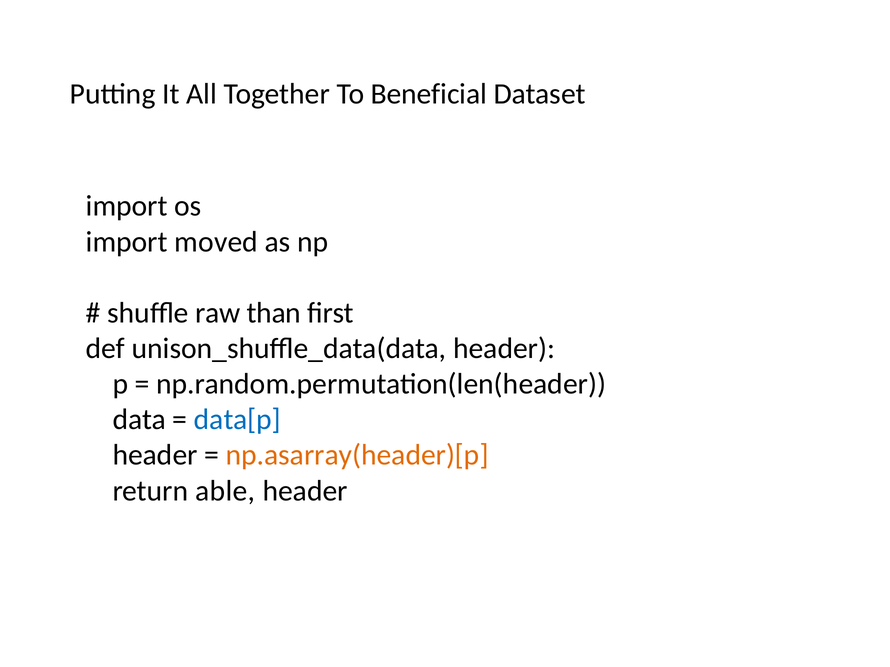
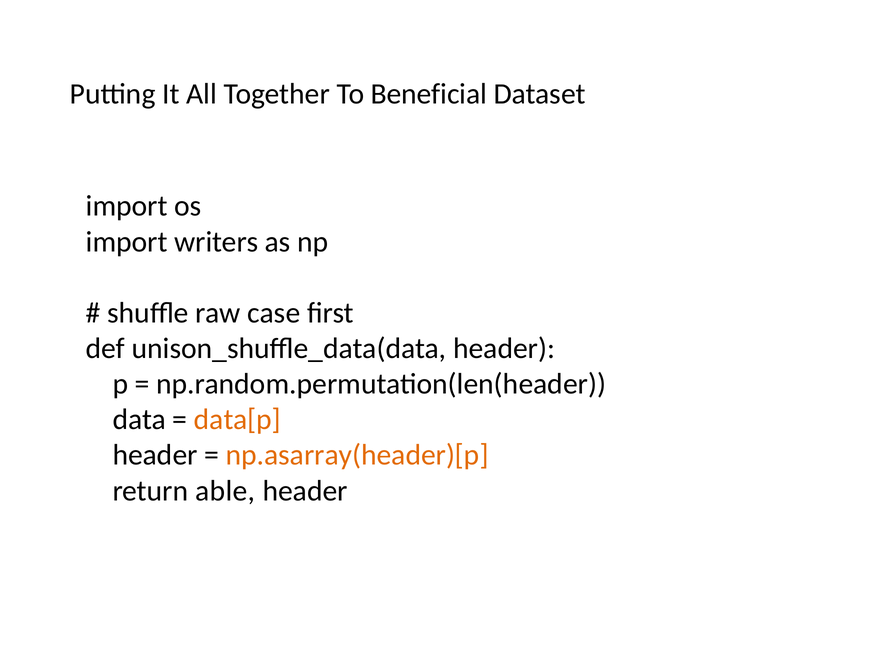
moved: moved -> writers (216, 242)
than: than -> case (274, 313)
data[p colour: blue -> orange (237, 420)
